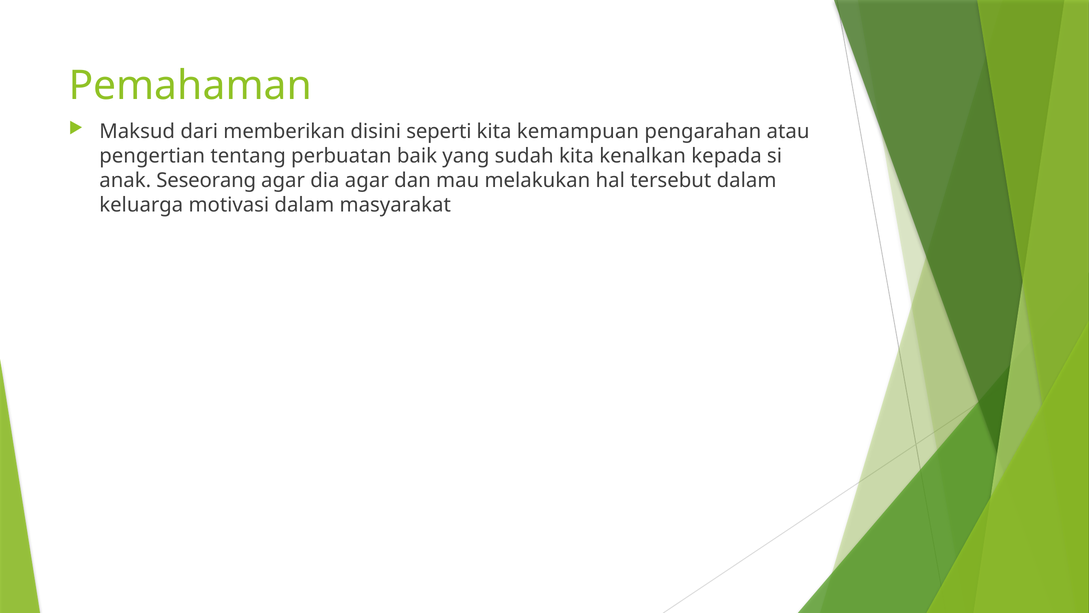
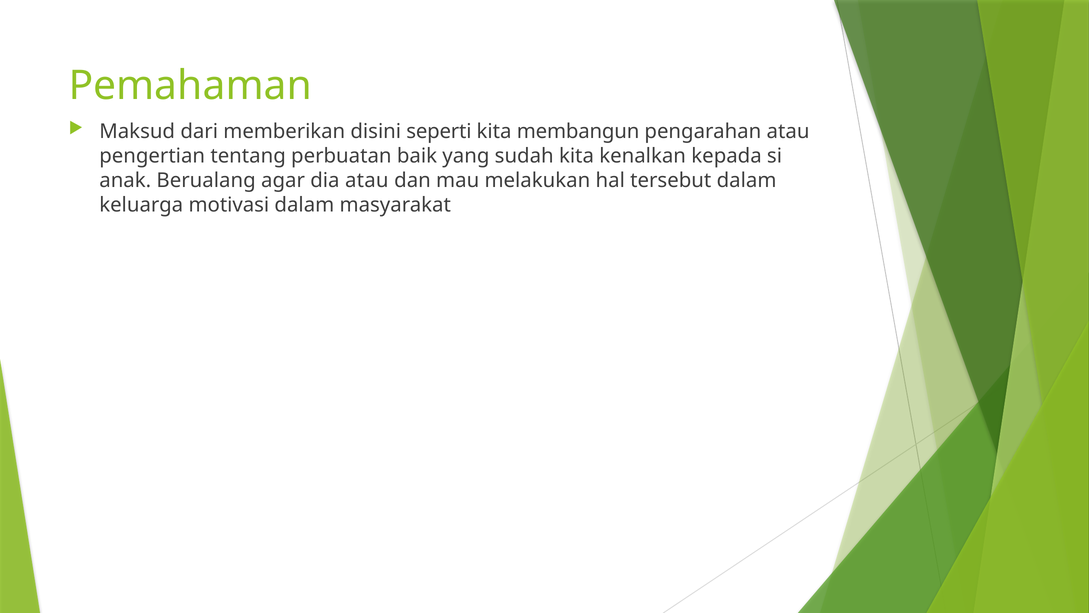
kemampuan: kemampuan -> membangun (578, 131)
Seseorang: Seseorang -> Berualang (206, 180)
dia agar: agar -> atau (367, 180)
